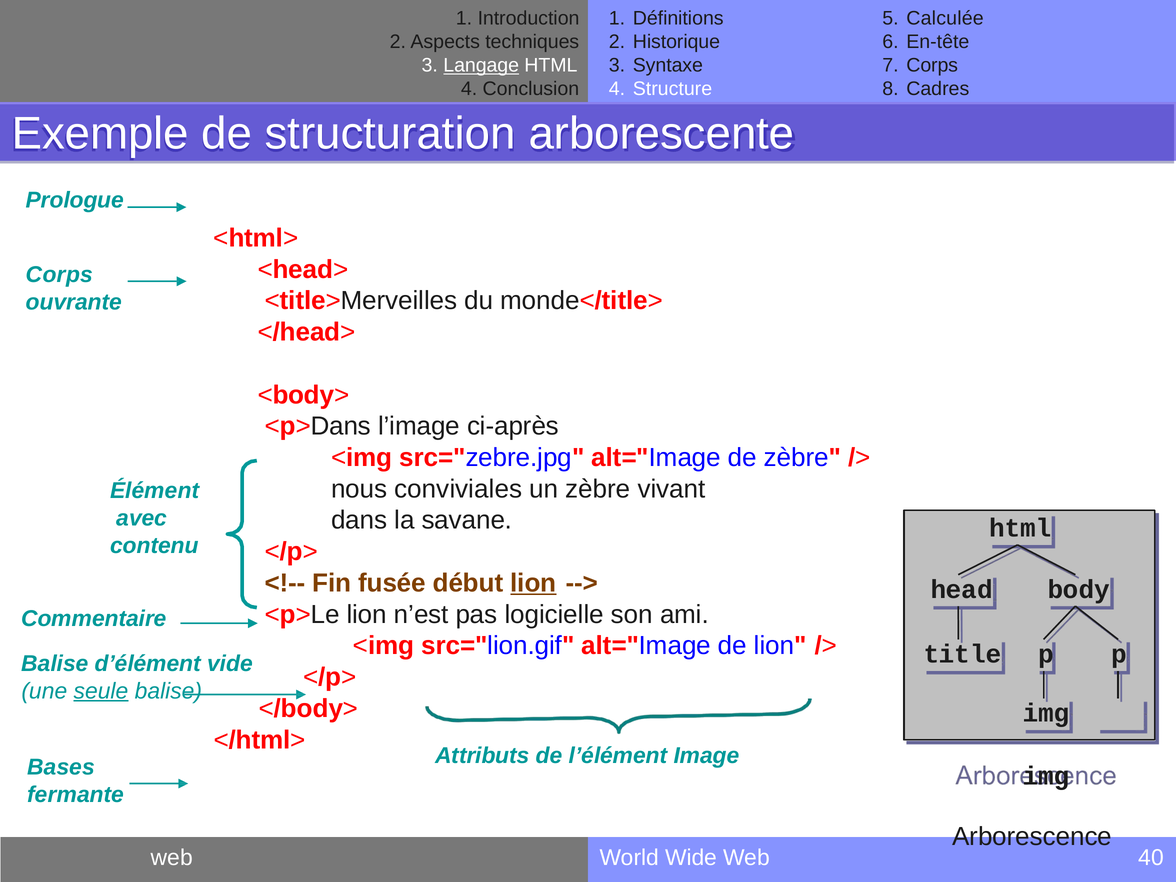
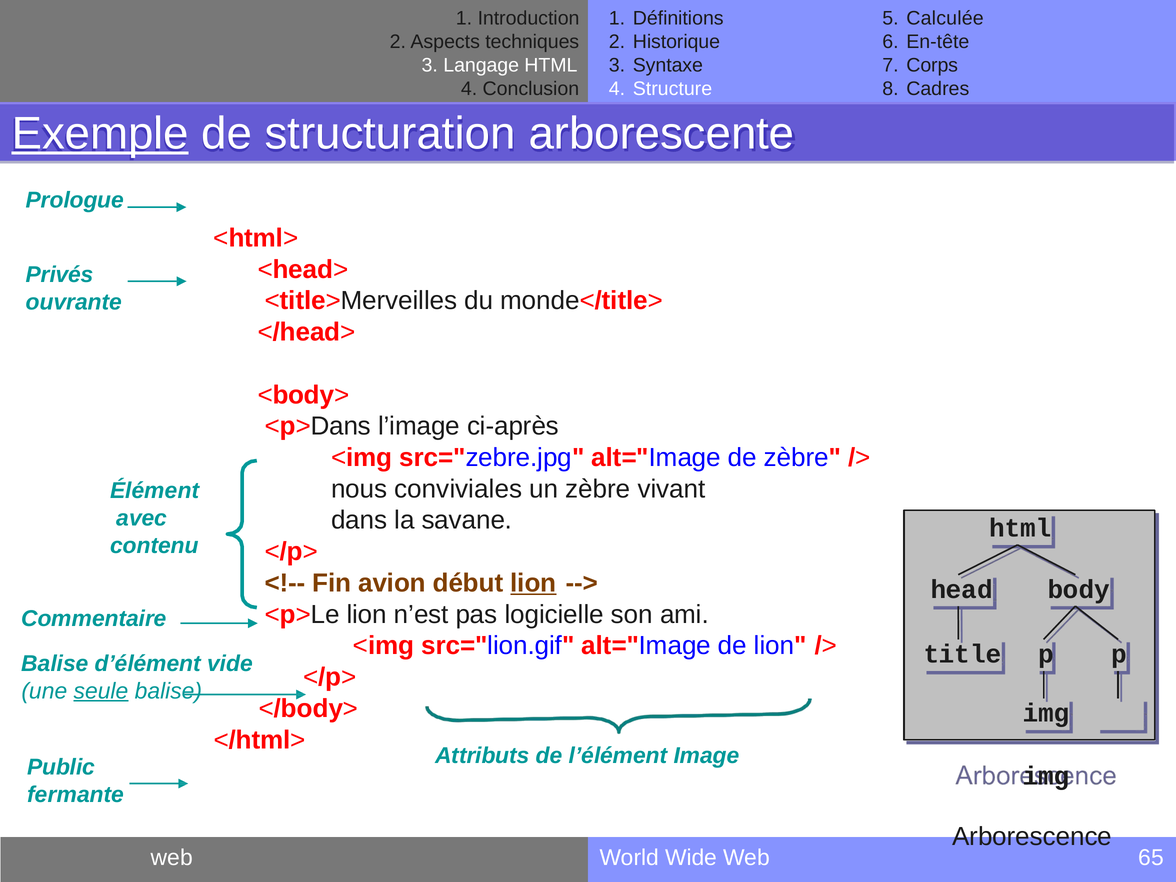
Langage underline: present -> none (481, 65)
Exemple underline: none -> present (100, 133)
Corps: Corps -> Privés (60, 275)
fusée: fusée -> avion (392, 583)
Bases: Bases -> Public (61, 767)
40: 40 -> 65 (1151, 858)
